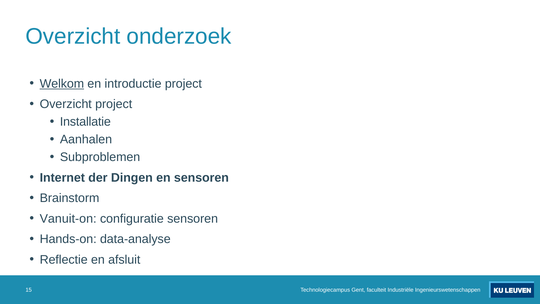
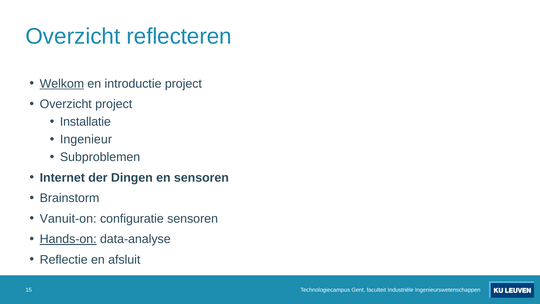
onderzoek: onderzoek -> reflecteren (179, 36)
Aanhalen: Aanhalen -> Ingenieur (86, 139)
Hands-on underline: none -> present (68, 239)
